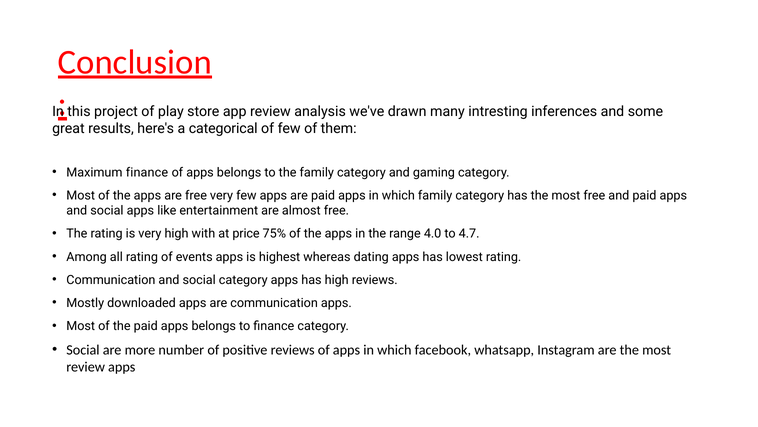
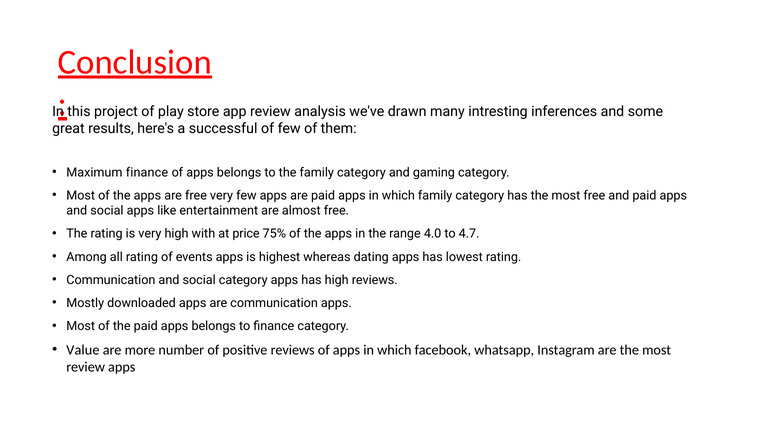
categorical: categorical -> successful (223, 128)
Social: Social -> Value (83, 349)
